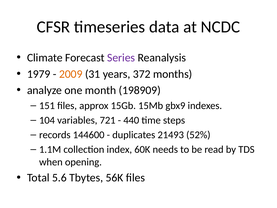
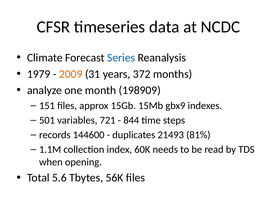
Series colour: purple -> blue (121, 58)
104: 104 -> 501 (47, 120)
440: 440 -> 844 (131, 120)
52%: 52% -> 81% (198, 135)
